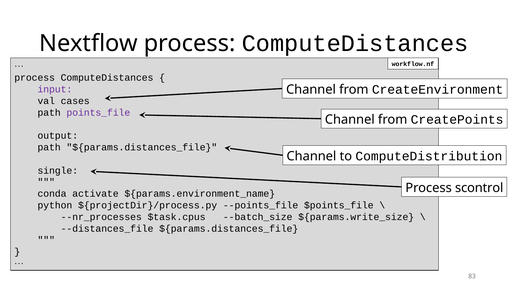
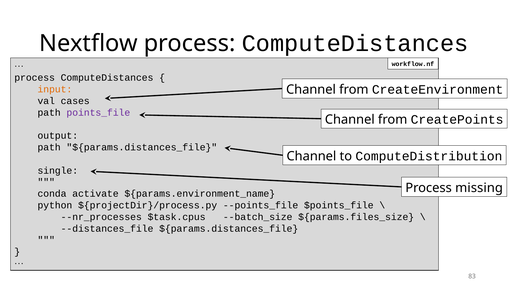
input colour: purple -> orange (55, 89)
scontrol: scontrol -> missing (479, 188)
${params.write_size: ${params.write_size -> ${params.files_size (356, 217)
